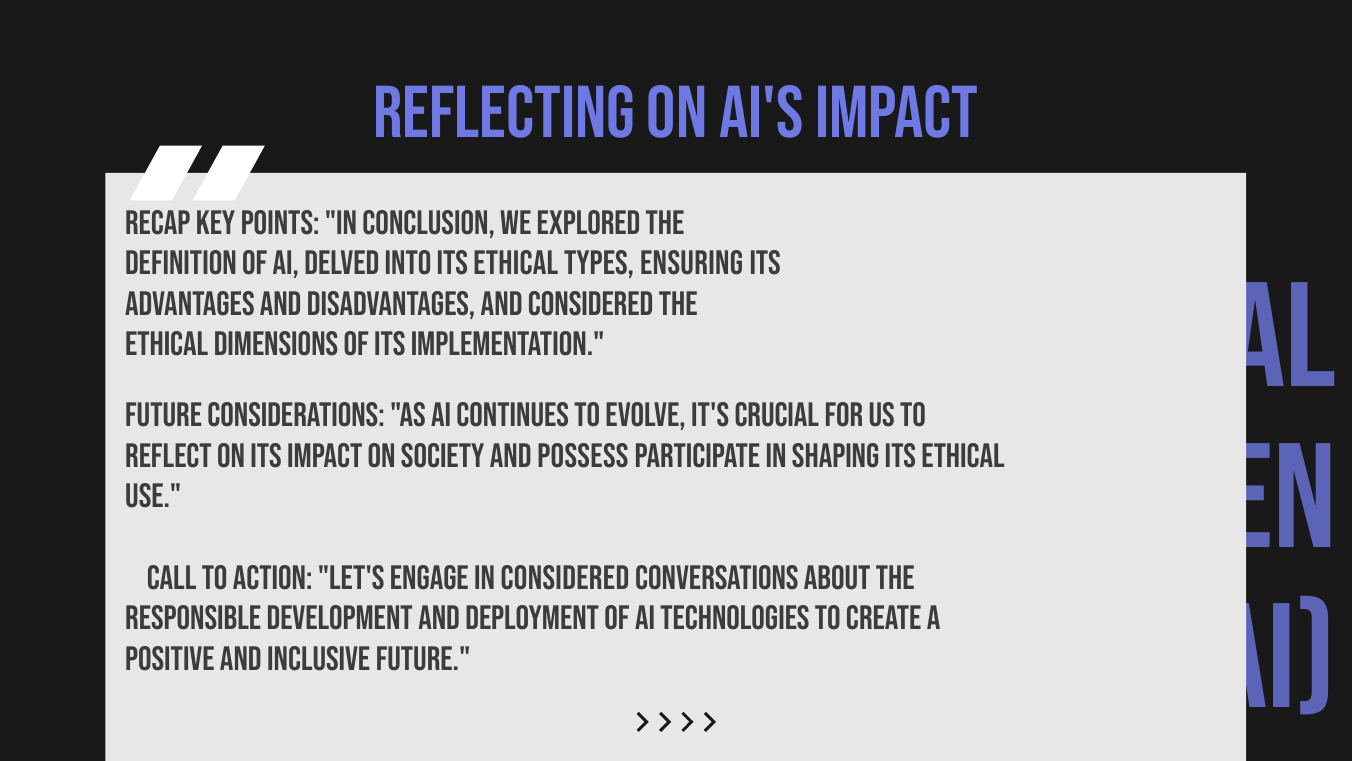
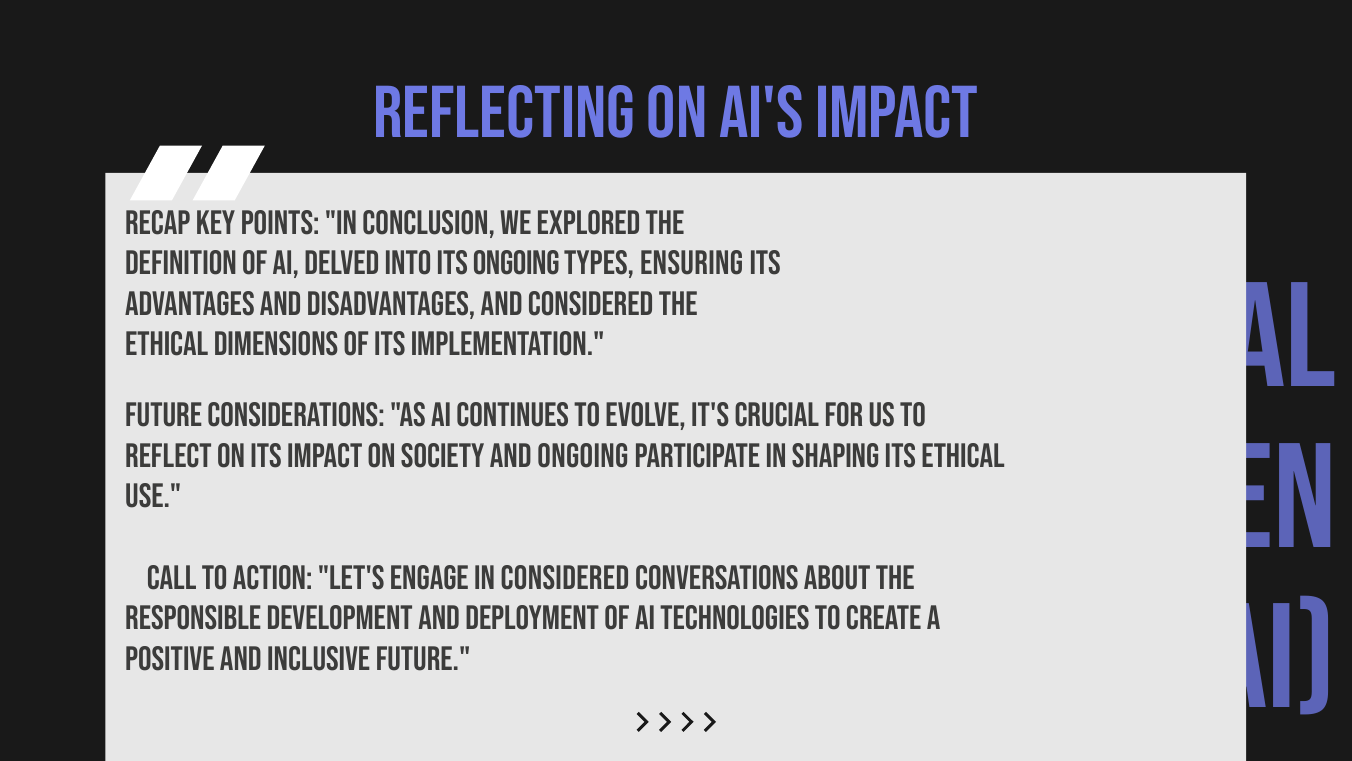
into its ethical: ethical -> ongoing (516, 263)
and possess: possess -> ongoing (583, 456)
